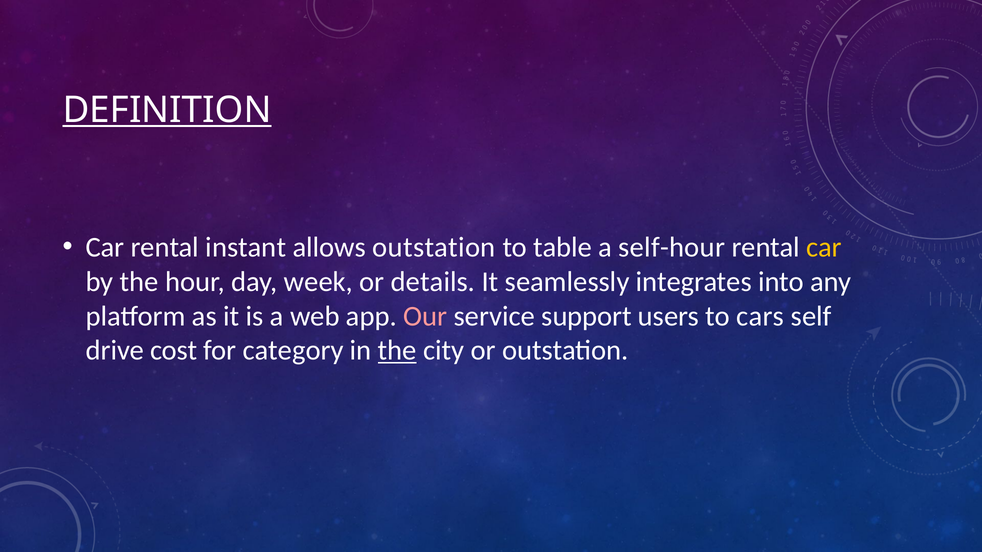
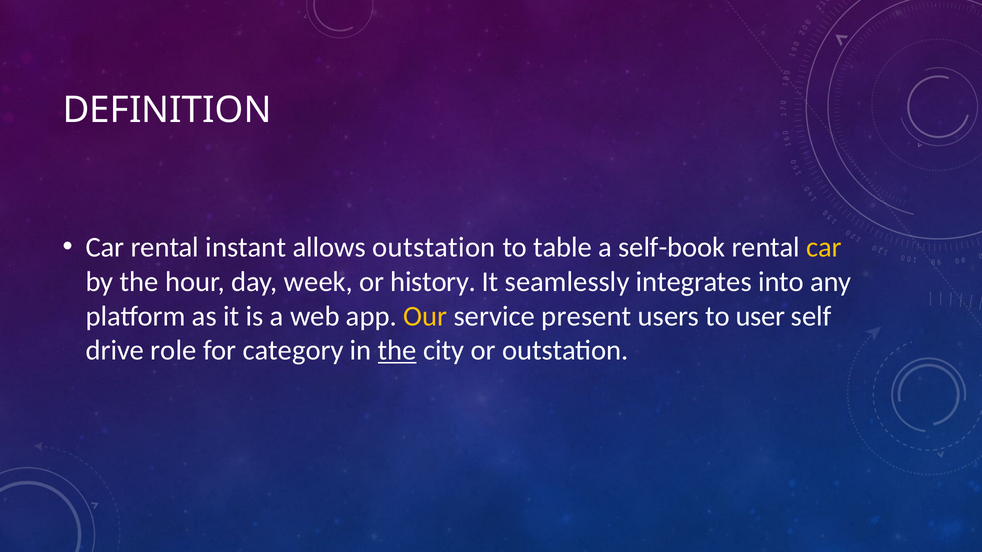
DEFINITION underline: present -> none (167, 110)
self-hour: self-hour -> self-book (672, 248)
details: details -> history (433, 282)
Our colour: pink -> yellow (425, 316)
support: support -> present (586, 316)
cars: cars -> user (760, 316)
cost: cost -> role (174, 351)
